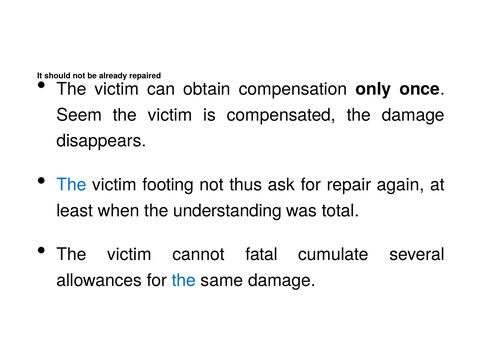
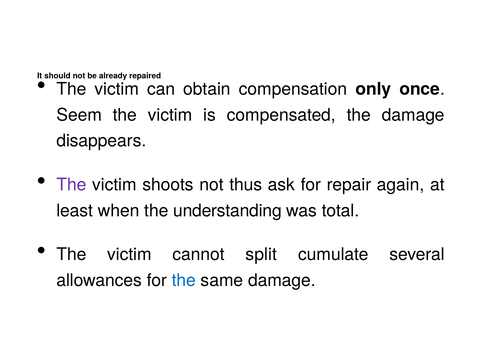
The colour: blue -> purple (71, 184)
footing: footing -> shoots (168, 184)
fatal: fatal -> split (261, 254)
